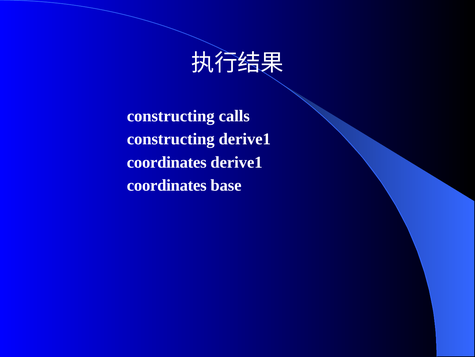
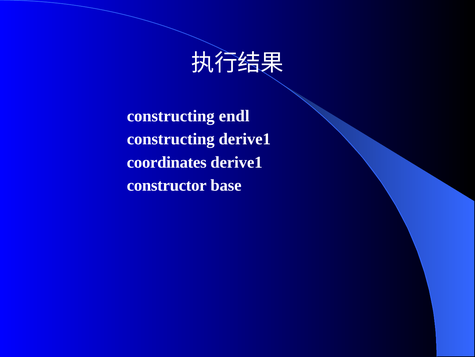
calls: calls -> endl (234, 116)
coordinates: coordinates -> constructor (167, 185)
